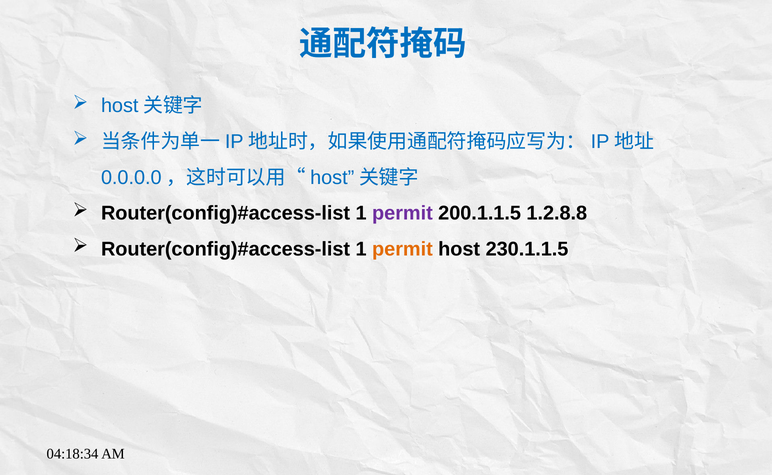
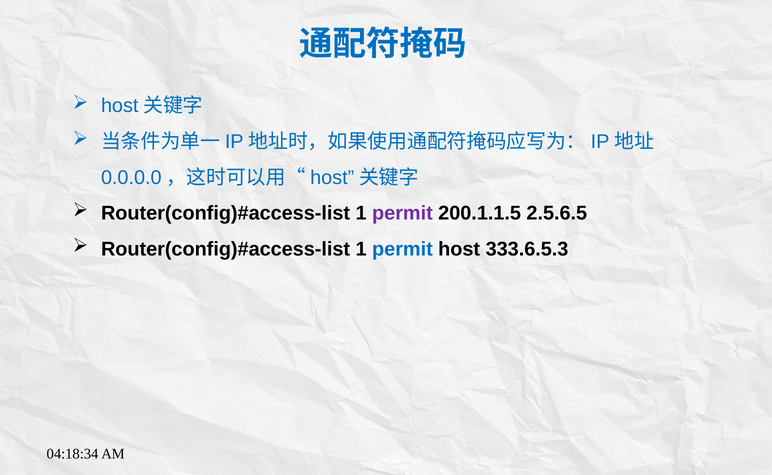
1.2.8.8: 1.2.8.8 -> 2.5.6.5 (557, 213)
permit colour: orange -> blue (402, 249)
230.1.1.5: 230.1.1.5 -> 333.6.5.3 (527, 249)
